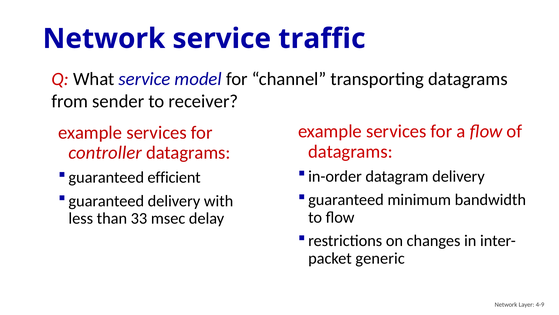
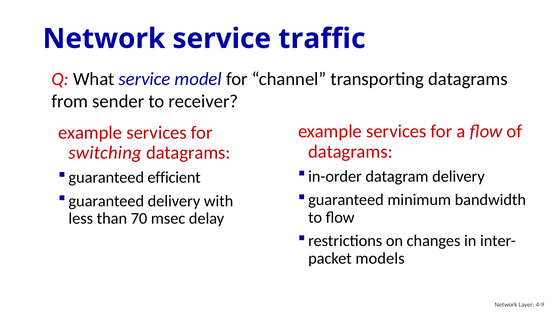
controller: controller -> switching (105, 153)
33: 33 -> 70 (139, 218)
generic: generic -> models (380, 258)
